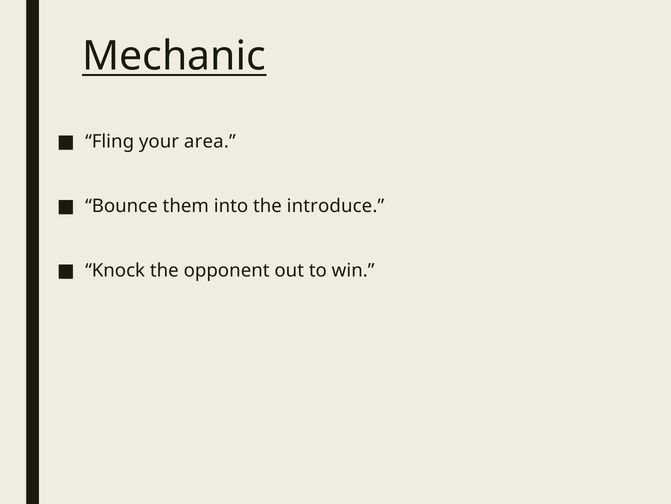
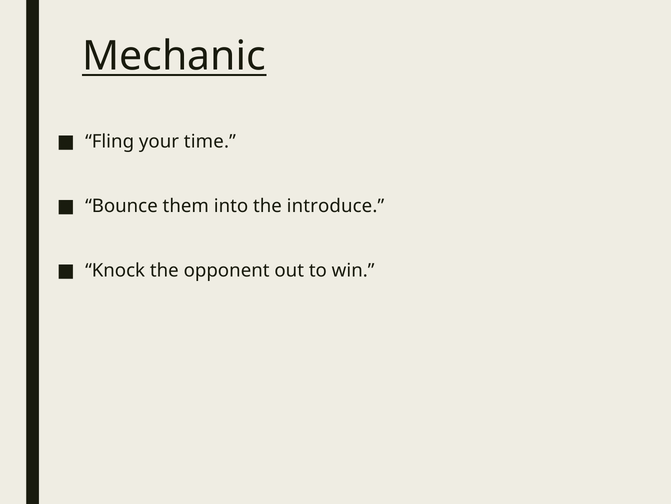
area: area -> time (210, 141)
